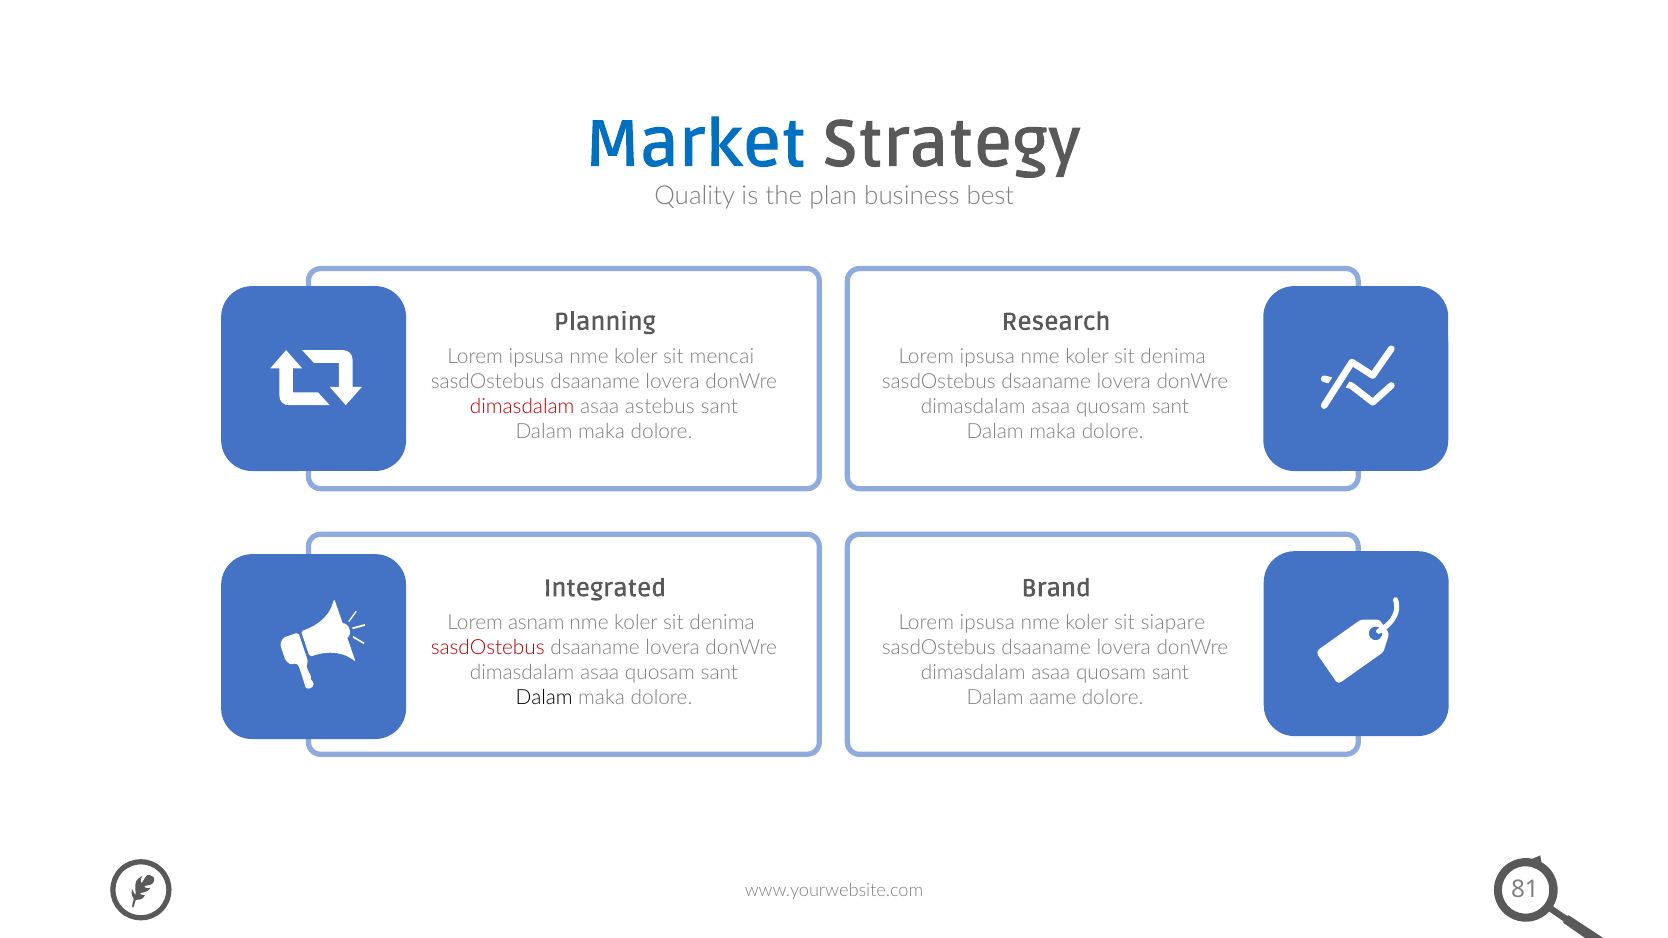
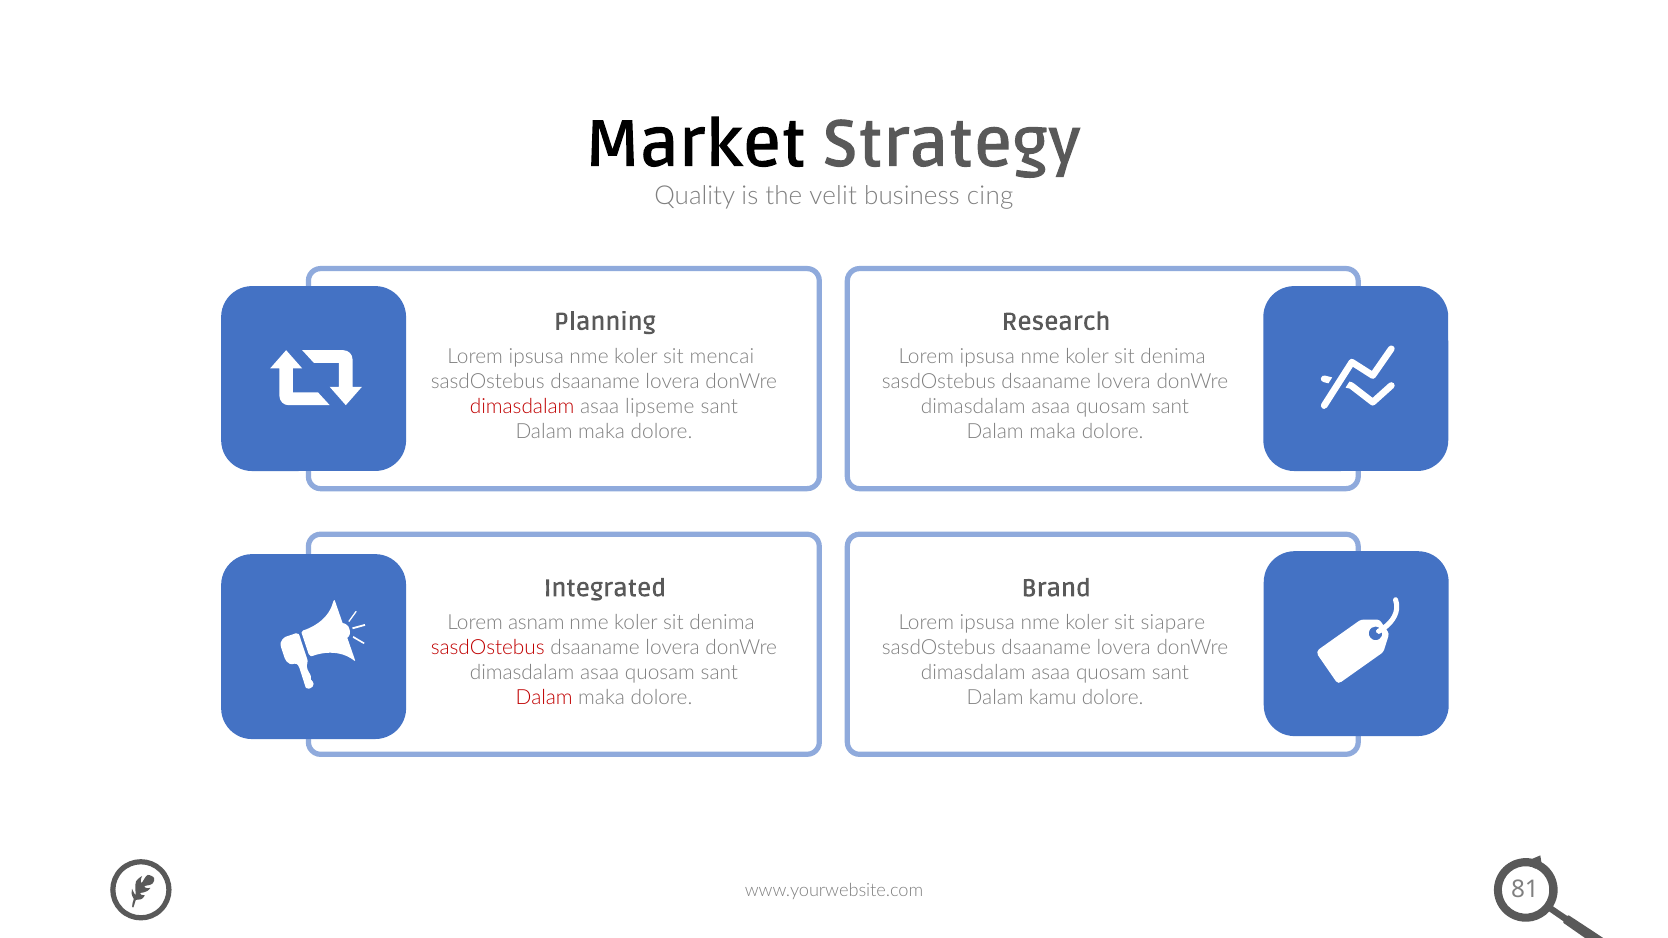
Market colour: blue -> black (696, 144)
plan: plan -> velit (833, 196)
best: best -> cing (990, 196)
astebus: astebus -> lipseme (660, 407)
Dalam colour: black -> red (544, 698)
aame: aame -> kamu (1053, 698)
